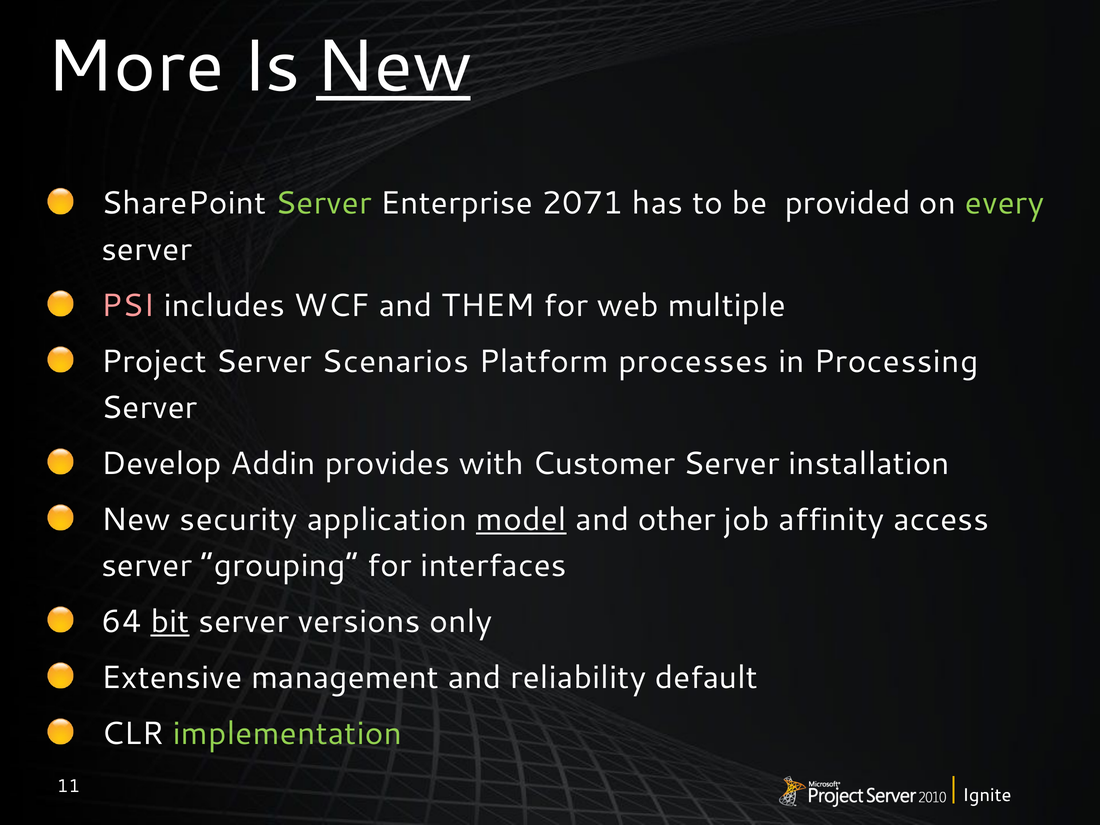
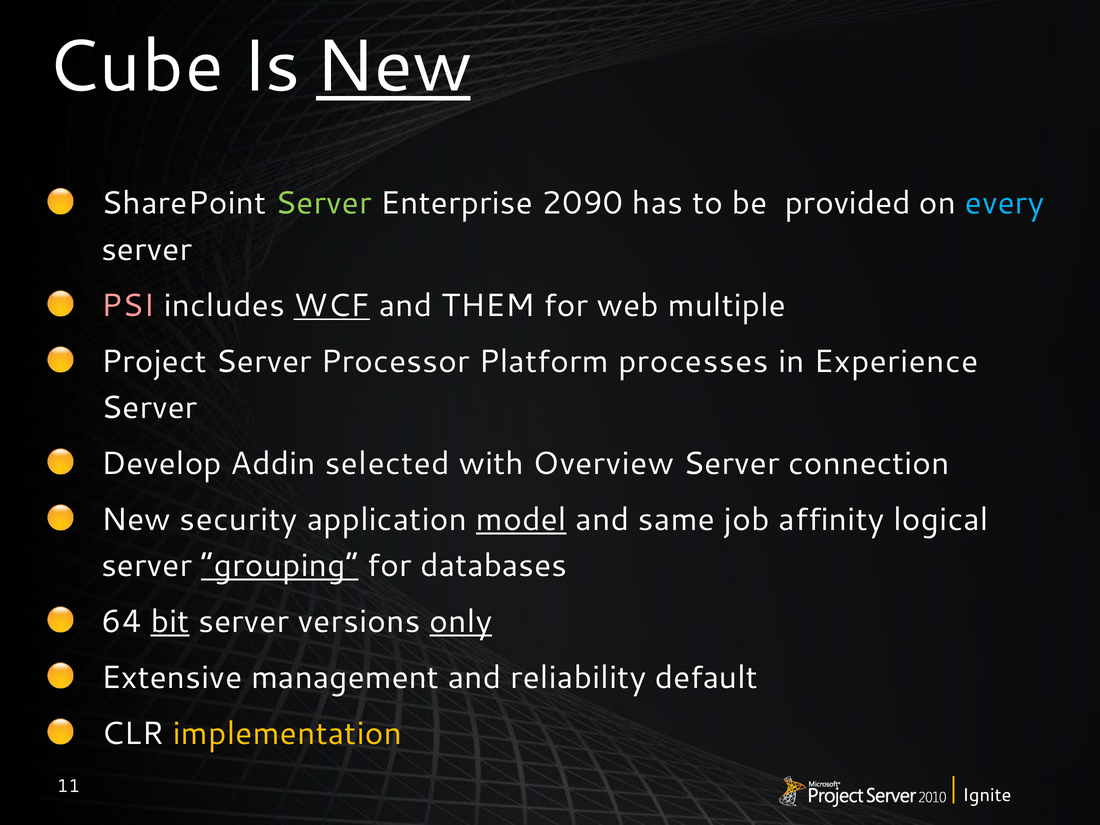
More: More -> Cube (135, 67)
2071: 2071 -> 2090 (583, 203)
every colour: light green -> light blue (1004, 203)
WCF underline: none -> present (332, 305)
Scenarios: Scenarios -> Processor (395, 361)
Processing: Processing -> Experience (896, 361)
provides: provides -> selected (387, 464)
Customer: Customer -> Overview (604, 464)
installation: installation -> connection (869, 464)
other: other -> same (677, 519)
access: access -> logical (941, 519)
grouping underline: none -> present (280, 566)
interfaces: interfaces -> databases (494, 566)
only underline: none -> present (461, 622)
implementation colour: light green -> yellow (287, 734)
